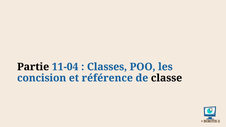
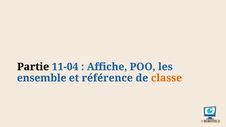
Classes: Classes -> Affiche (107, 67)
concision: concision -> ensemble (42, 78)
classe colour: black -> orange (167, 78)
